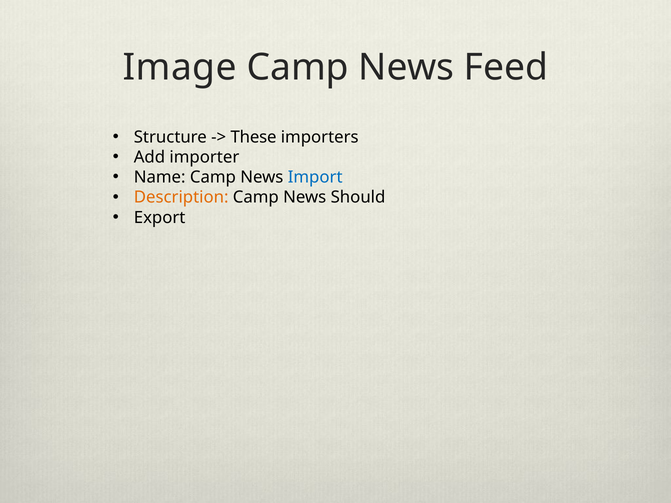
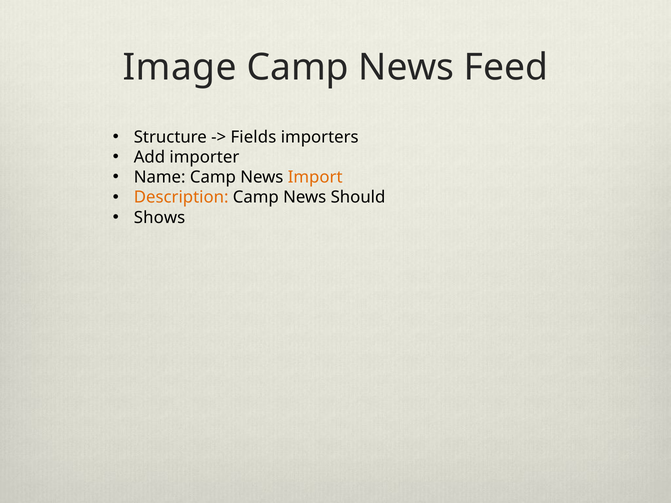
These: These -> Fields (253, 137)
Import colour: blue -> orange (315, 177)
Export: Export -> Shows (160, 218)
